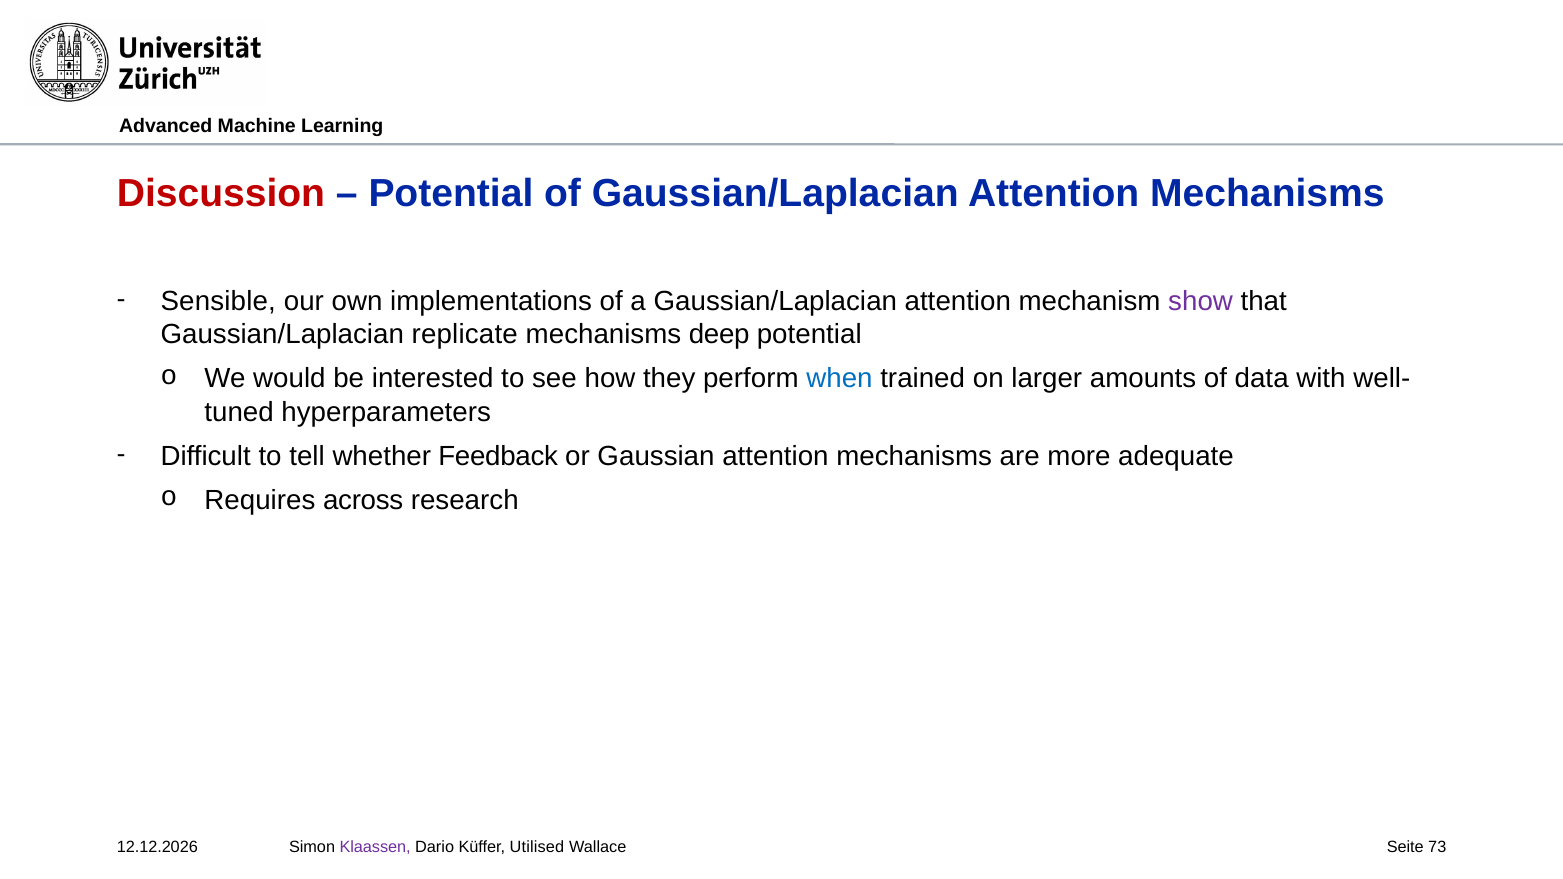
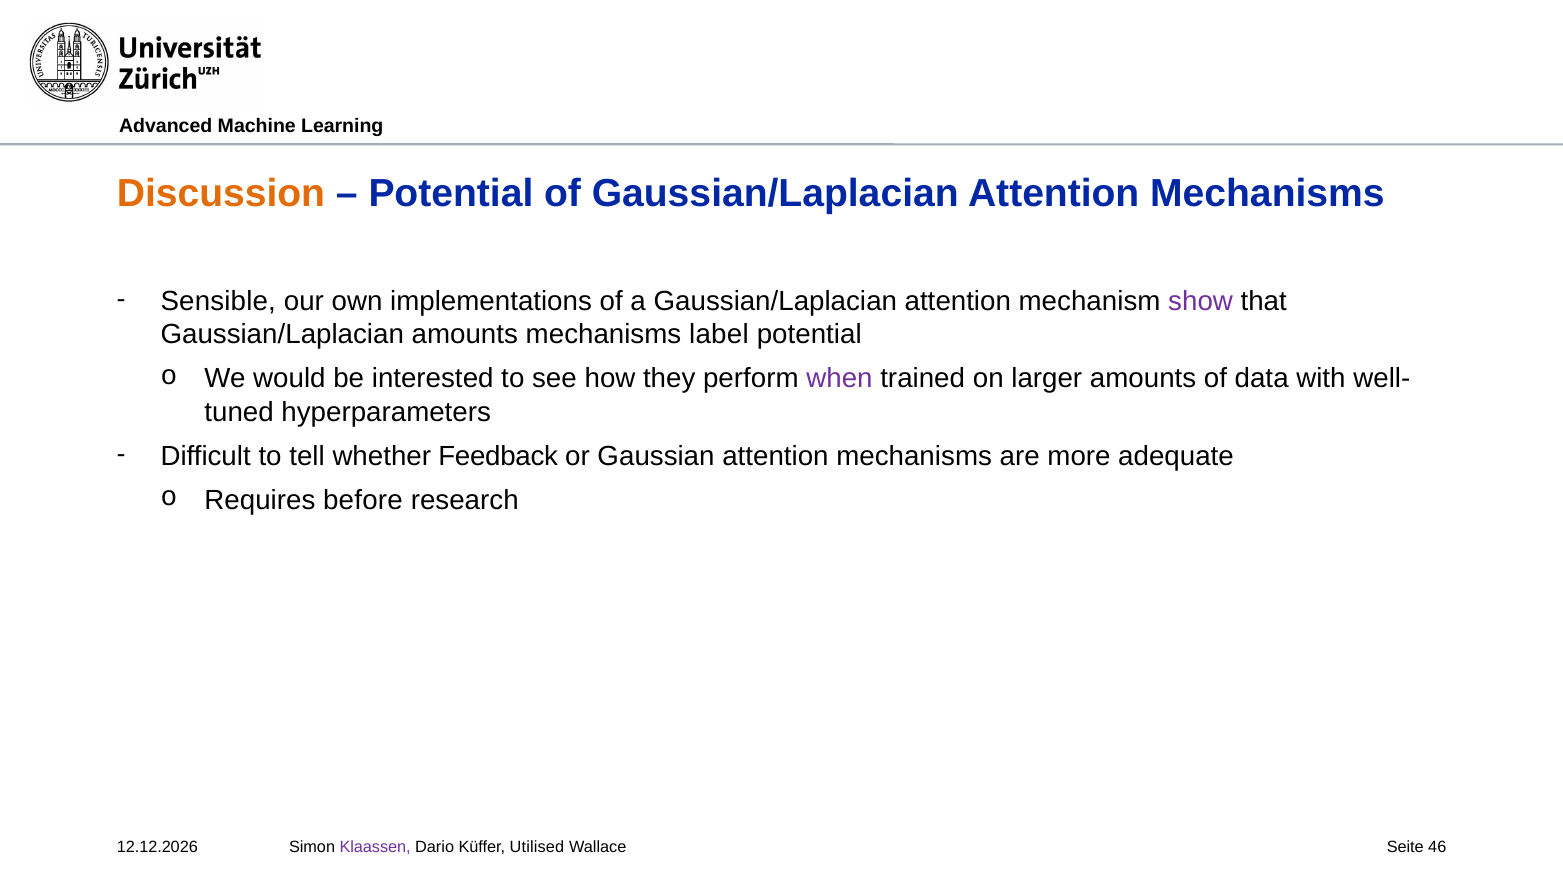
Discussion colour: red -> orange (221, 193)
Gaussian/Laplacian replicate: replicate -> amounts (465, 334)
deep: deep -> label (719, 334)
when colour: blue -> purple (839, 379)
across: across -> before (363, 501)
73: 73 -> 46 (1437, 847)
